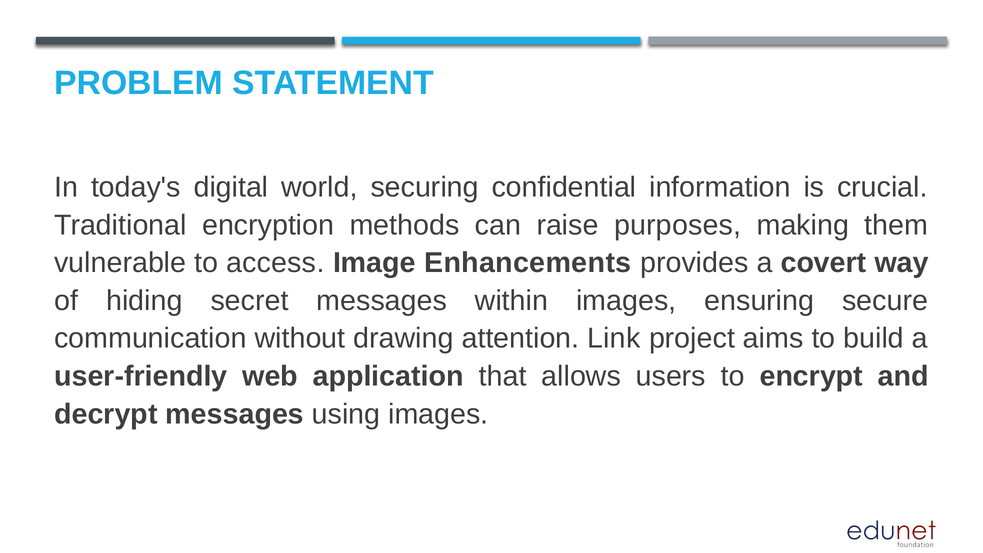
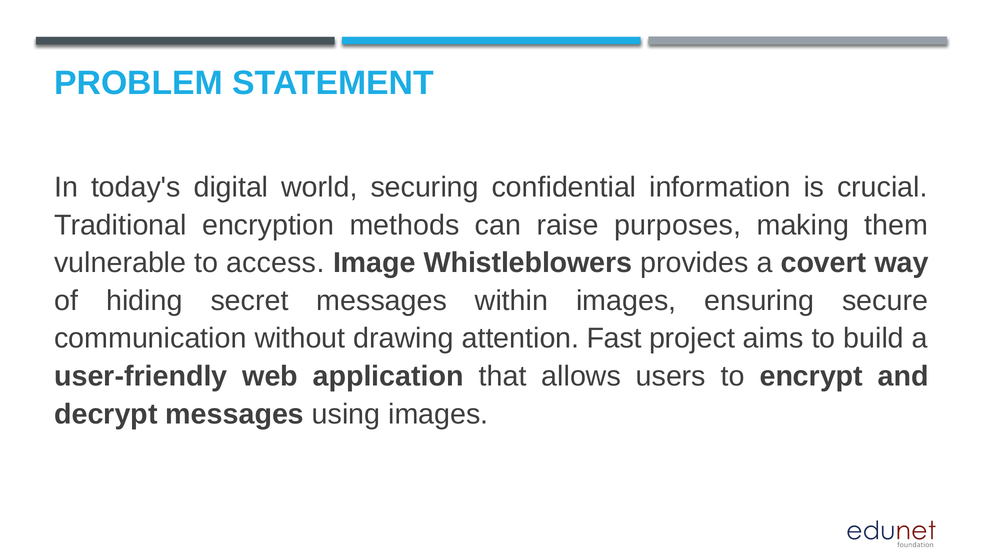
Enhancements: Enhancements -> Whistleblowers (528, 263)
Link: Link -> Fast (614, 338)
